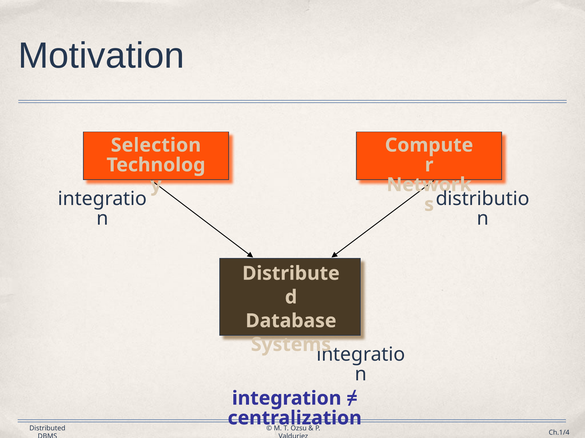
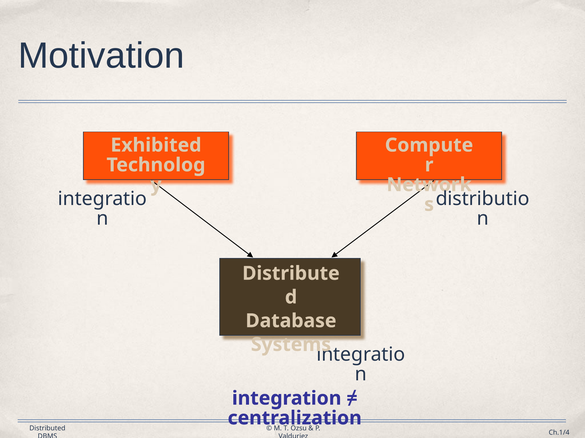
Selection: Selection -> Exhibited (156, 145)
